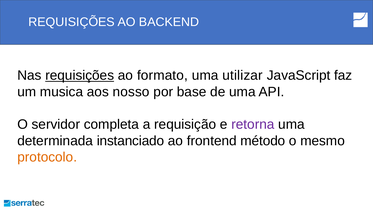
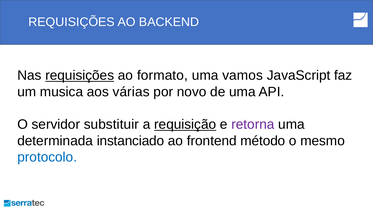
utilizar: utilizar -> vamos (243, 75)
nosso: nosso -> várias (131, 92)
base: base -> novo (192, 92)
completa: completa -> substituir (111, 124)
requisição underline: none -> present (185, 124)
protocolo colour: orange -> blue (47, 157)
